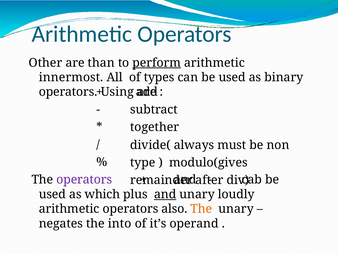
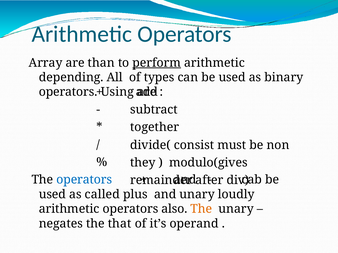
Other: Other -> Array (46, 63)
innermost: innermost -> depending (71, 78)
always: always -> consist (194, 145)
type: type -> they (143, 163)
operators colour: purple -> blue (84, 180)
which: which -> called (102, 195)
and underline: present -> none (165, 195)
into: into -> that (120, 224)
